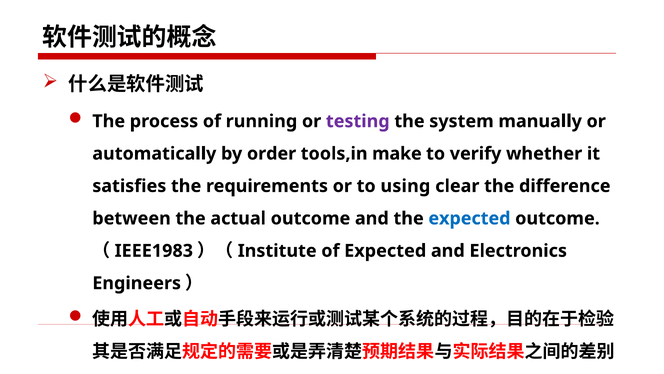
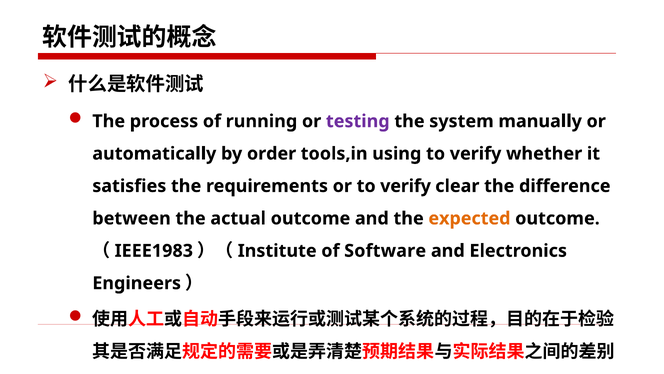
make: make -> using (397, 153)
or to using: using -> verify (406, 186)
expected colour: blue -> orange (469, 218)
of Expected: Expected -> Software (385, 251)
